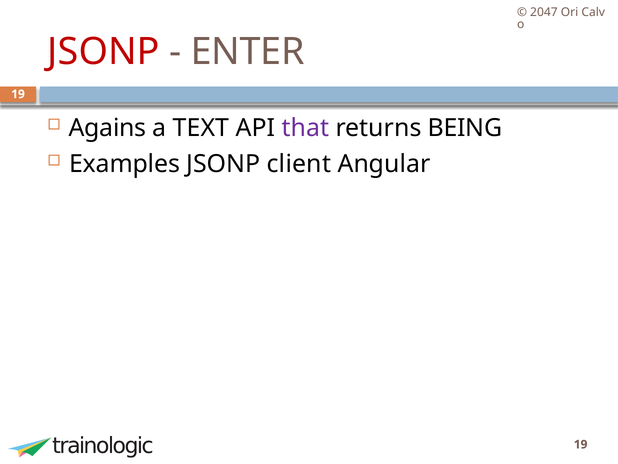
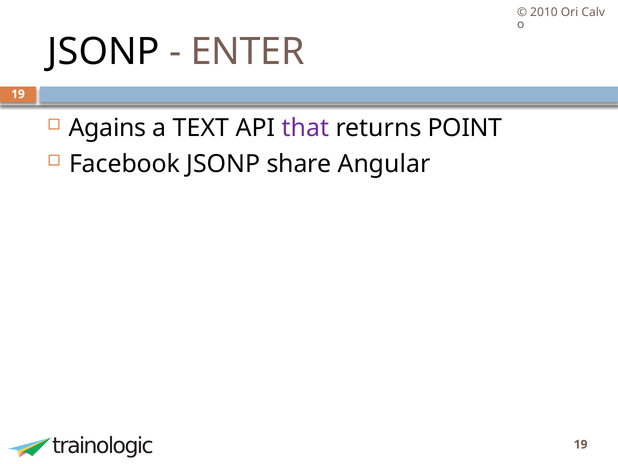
2047: 2047 -> 2010 (544, 12)
JSONP colour: red -> black (104, 52)
BEING: BEING -> POINT (465, 128)
Examples: Examples -> Facebook (125, 164)
client: client -> share (299, 164)
